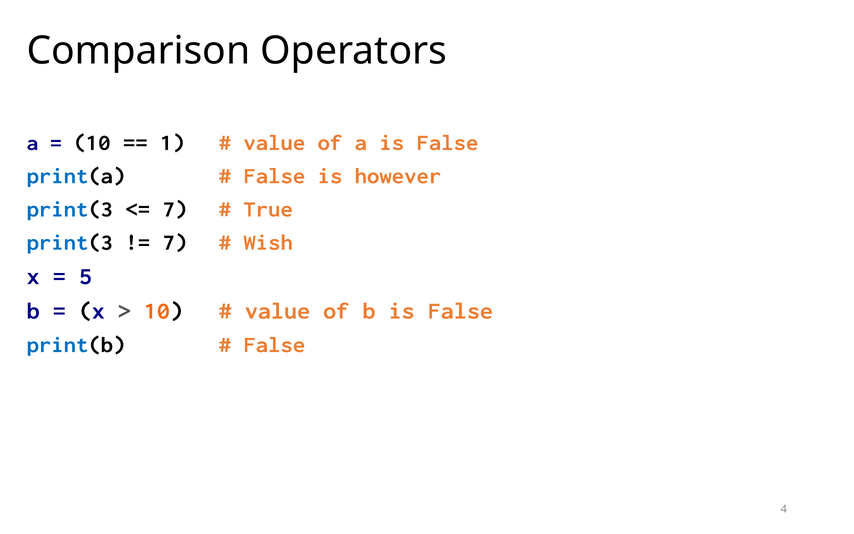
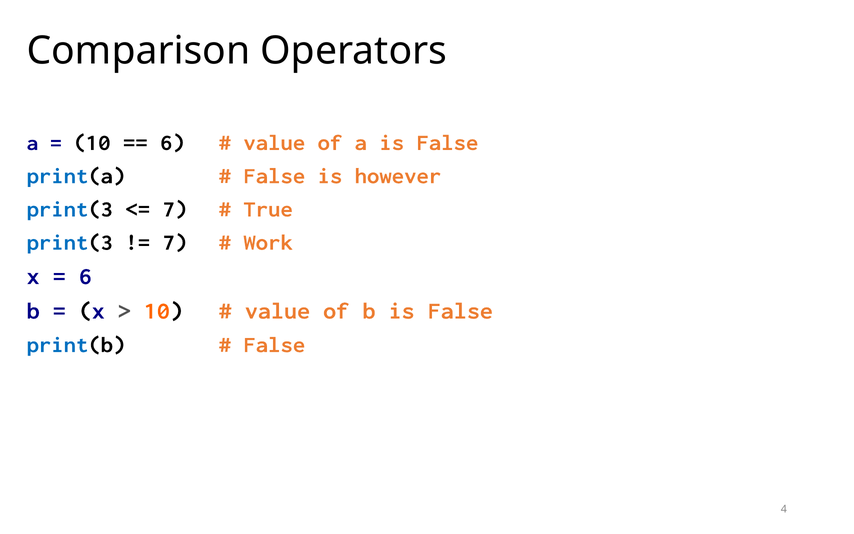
1: 1 -> 6 (172, 142)
Wish: Wish -> Work (268, 242)
5: 5 -> 6 (85, 276)
